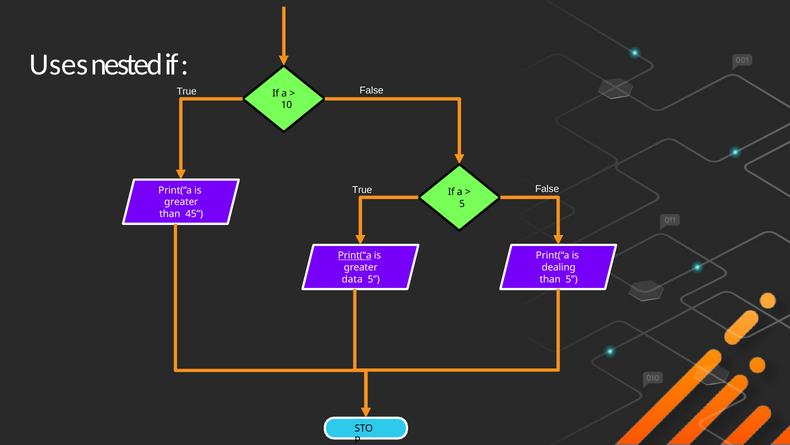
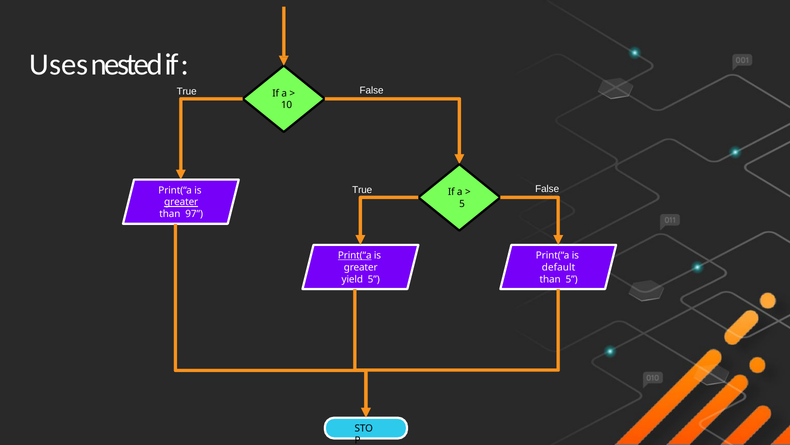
greater underline: none -> present (181, 202)
45: 45 -> 97 (194, 214)
dealing: dealing -> default (559, 267)
data: data -> yield (352, 279)
